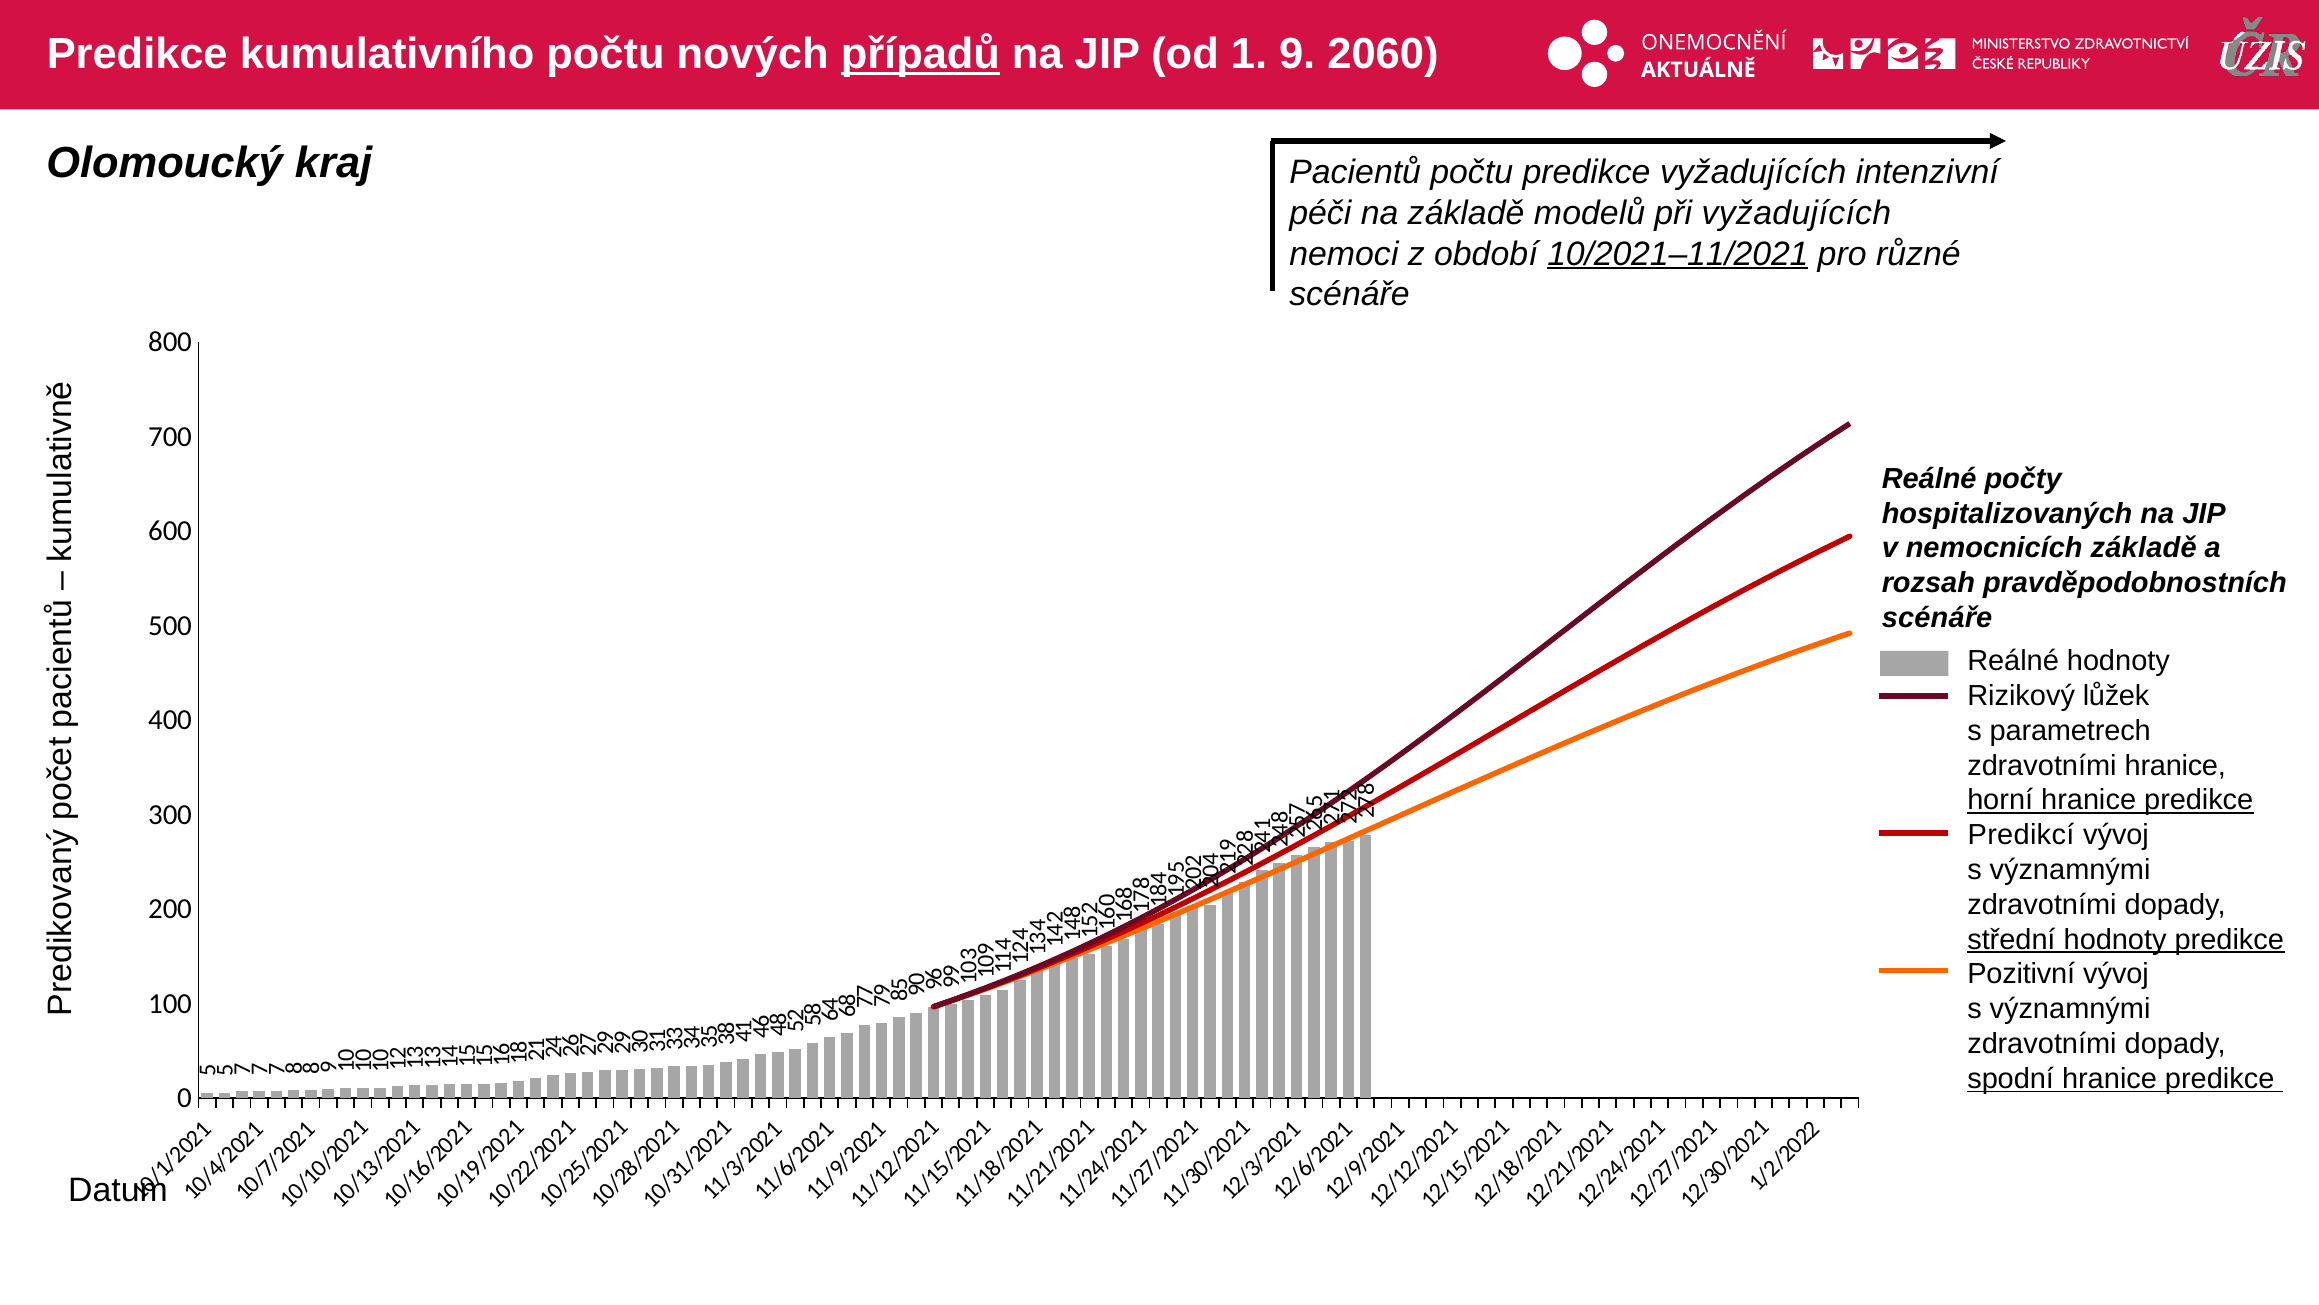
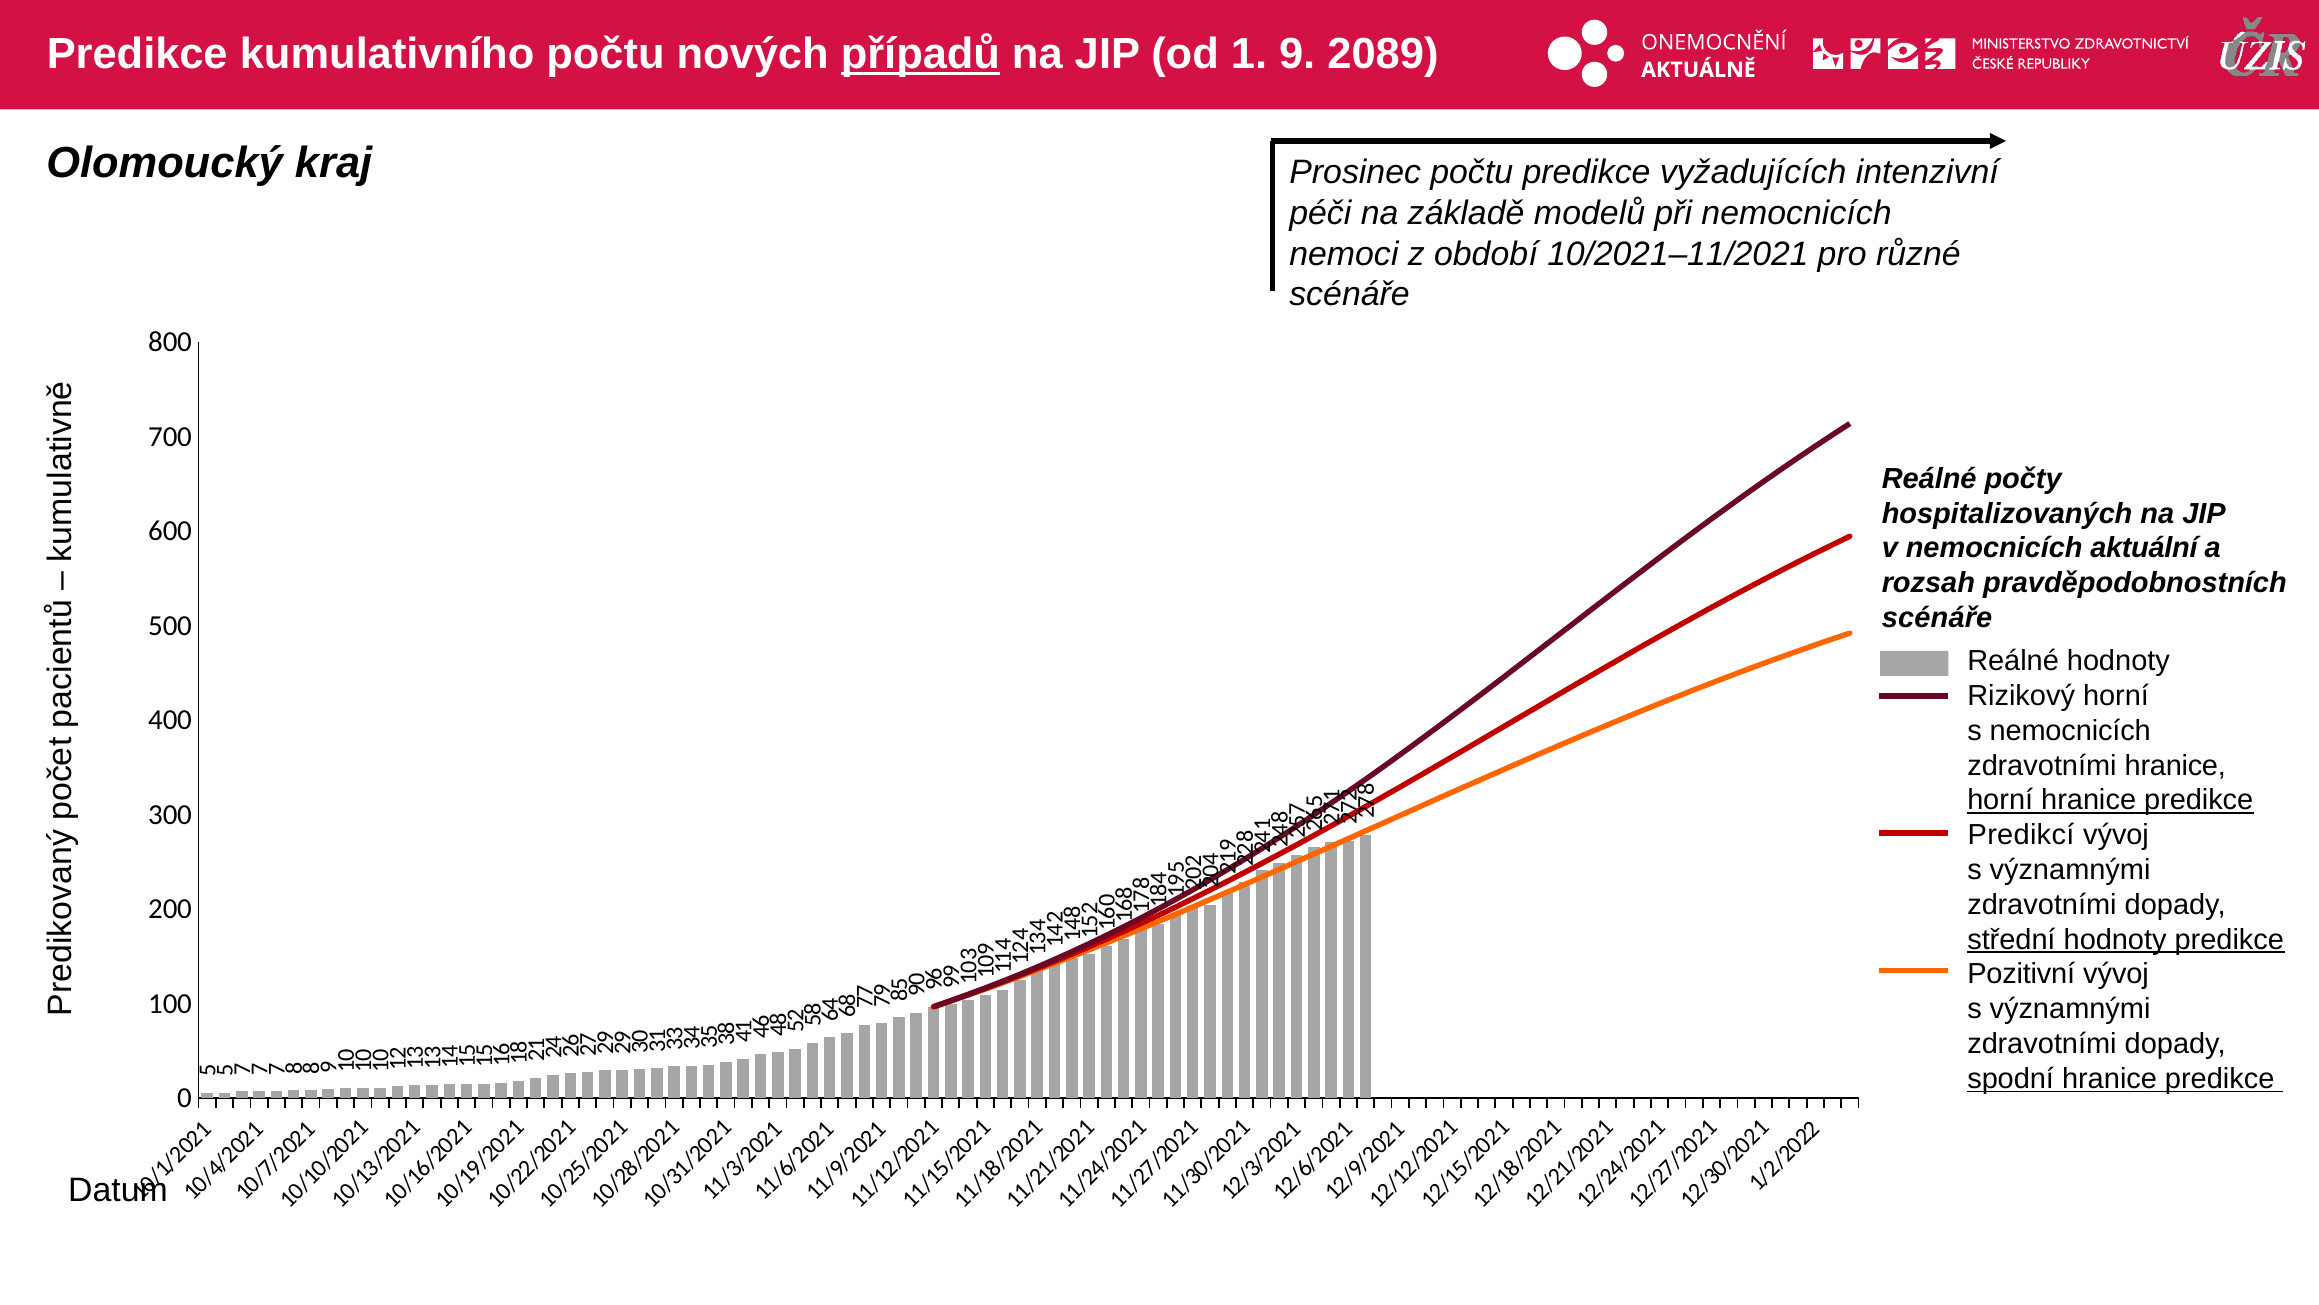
2060: 2060 -> 2089 (1383, 54)
Pacientů: Pacientů -> Prosinec (1355, 173)
při vyžadujících: vyžadujících -> nemocnicích (1797, 213)
10/2021–11/2021 underline: present -> none (1678, 254)
nemocnicích základě: základě -> aktuální (2144, 548)
Rizikový lůžek: lůžek -> horní (2116, 696)
s parametrech: parametrech -> nemocnicích (2070, 730)
